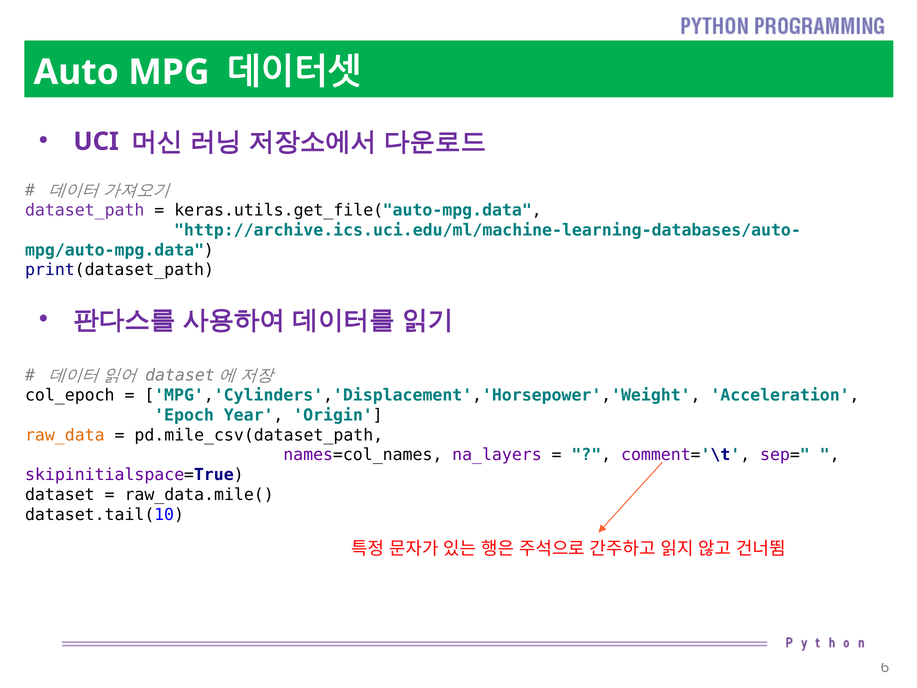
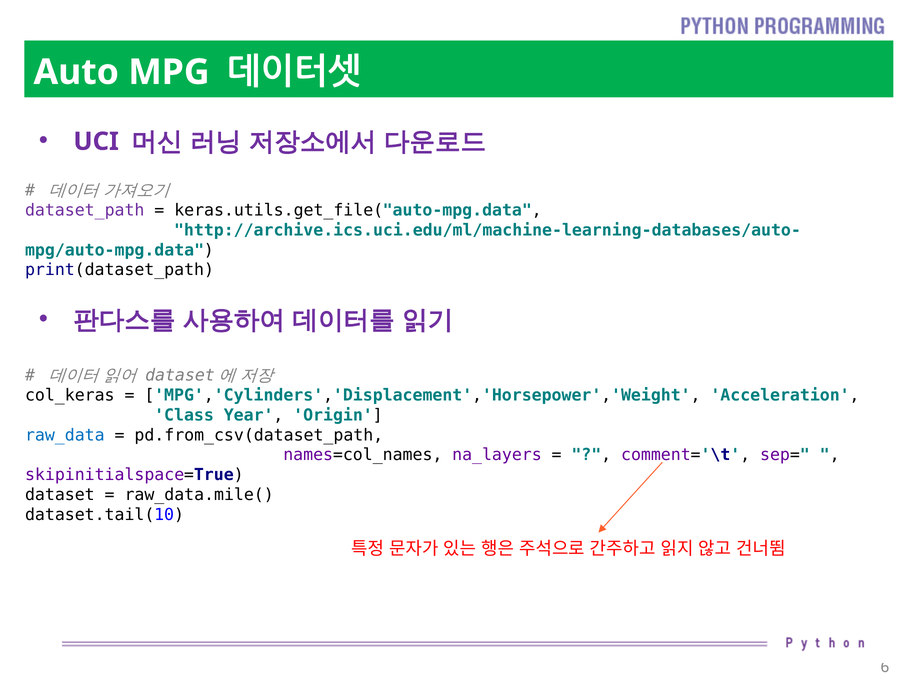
col_epoch: col_epoch -> col_keras (70, 395)
Epoch: Epoch -> Class (184, 415)
raw_data colour: orange -> blue (65, 435)
pd.mile_csv(dataset_path: pd.mile_csv(dataset_path -> pd.from_csv(dataset_path (259, 435)
